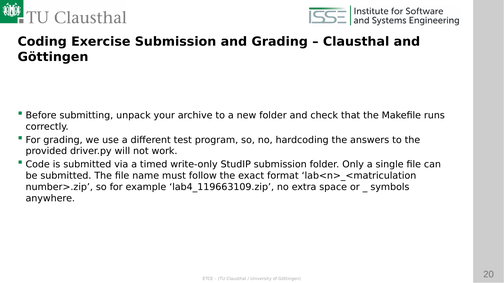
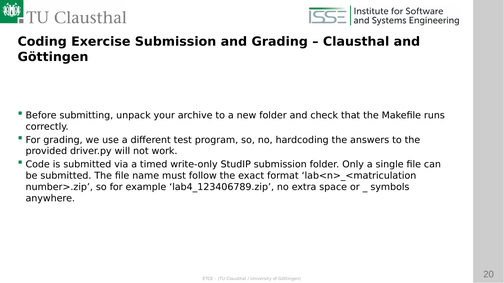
lab4_119663109.zip: lab4_119663109.zip -> lab4_123406789.zip (222, 187)
